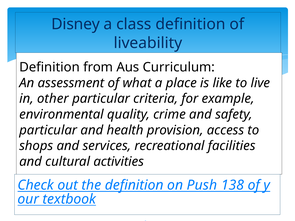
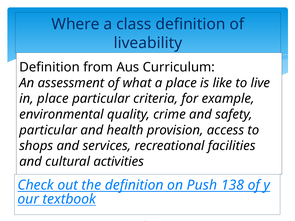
Disney: Disney -> Where (76, 24)
in other: other -> place (53, 99)
